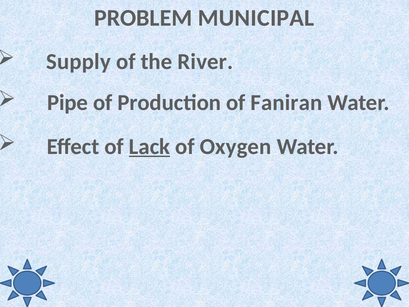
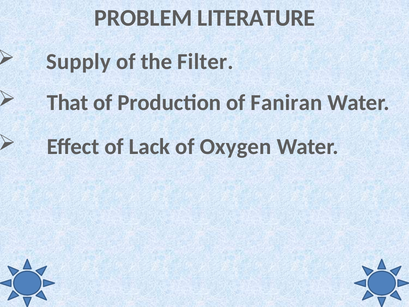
MUNICIPAL: MUNICIPAL -> LITERATURE (256, 18)
River: River -> Filter (205, 62)
Pipe: Pipe -> That (68, 102)
Lack underline: present -> none (150, 146)
